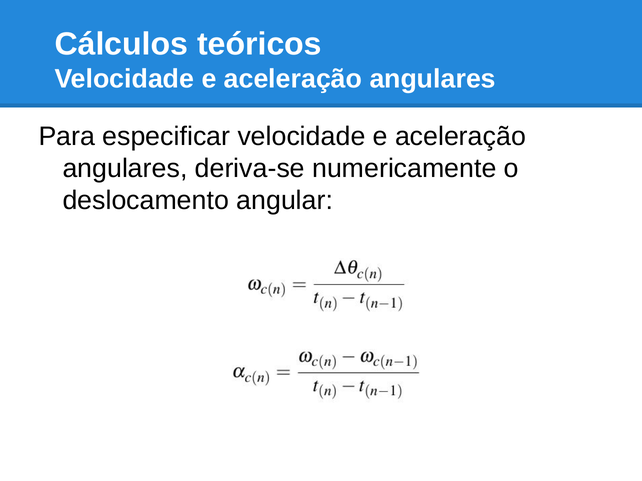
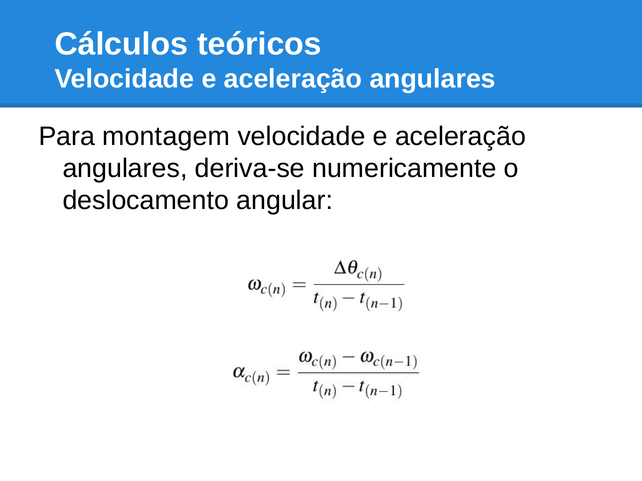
especificar: especificar -> montagem (166, 137)
